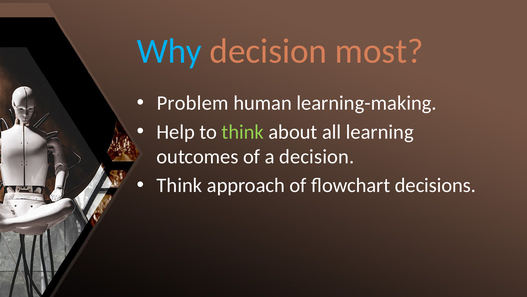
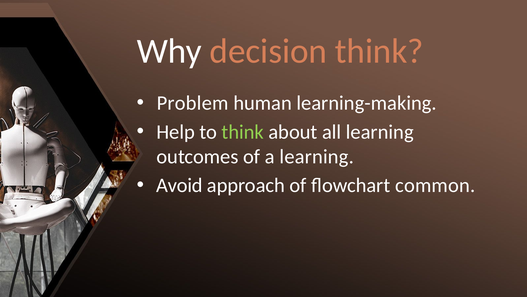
Why colour: light blue -> white (169, 51)
decision most: most -> think (379, 51)
a decision: decision -> learning (317, 156)
Think: Think -> Avoid (179, 185)
decisions: decisions -> common (435, 185)
